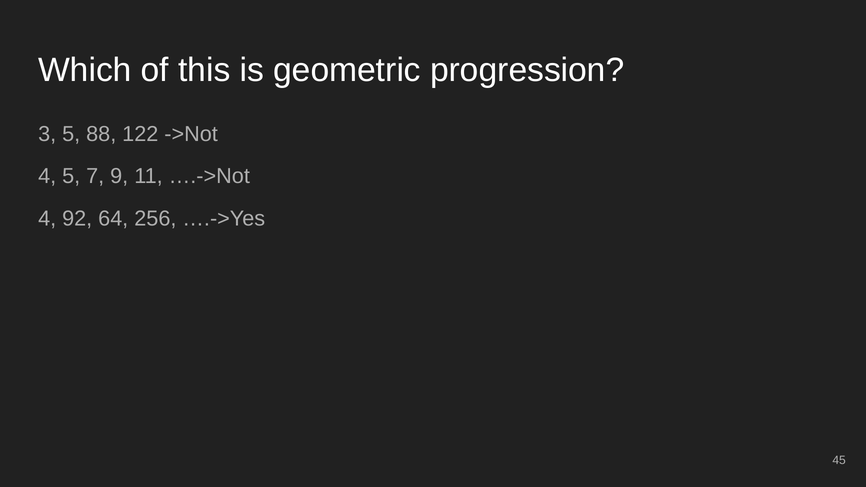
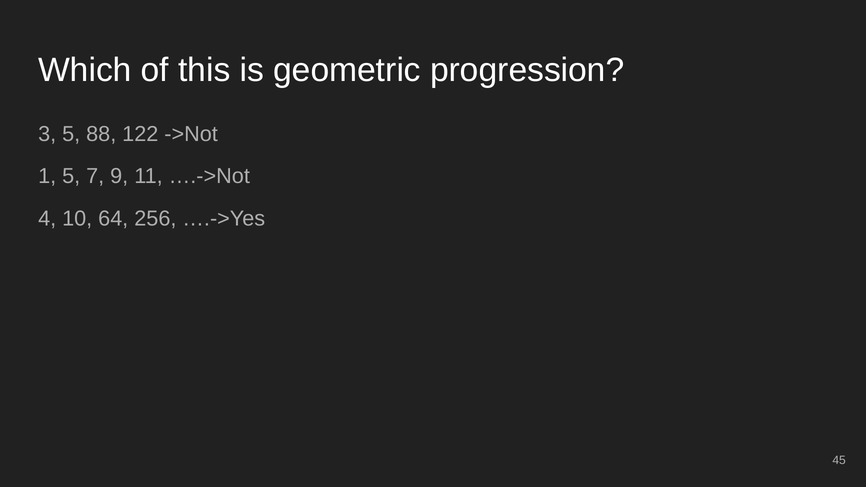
4: 4 -> 1 (47, 176)
92: 92 -> 10 (77, 218)
